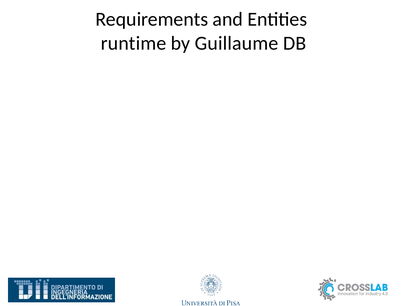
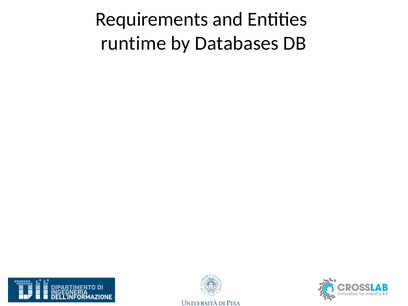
Guillaume: Guillaume -> Databases (237, 43)
